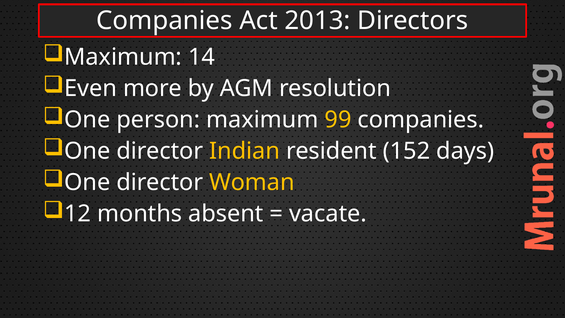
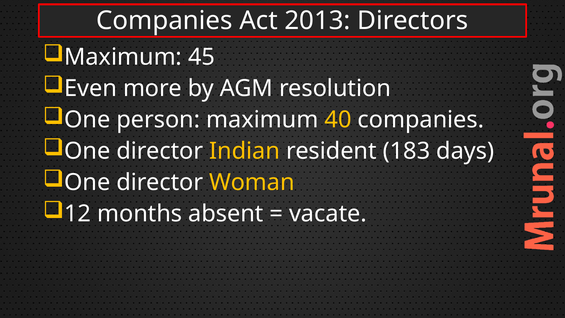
14: 14 -> 45 (201, 57)
99: 99 -> 40 (338, 120)
152: 152 -> 183 (406, 151)
